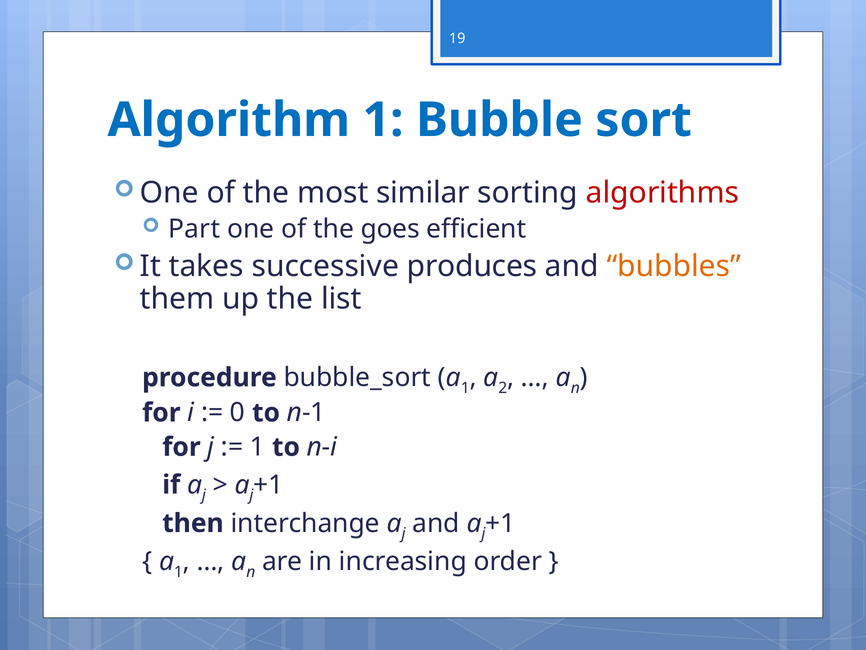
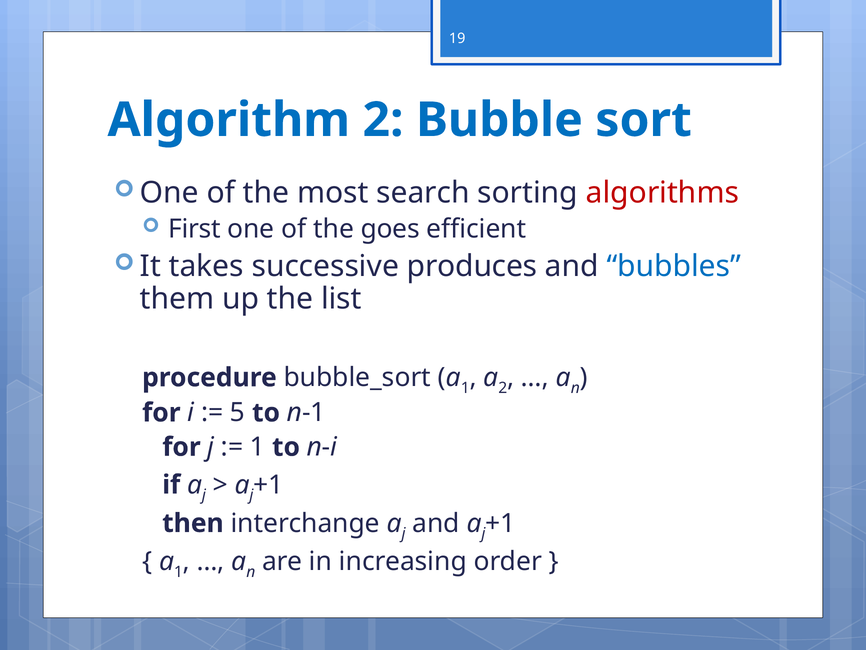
Algorithm 1: 1 -> 2 (383, 120)
similar: similar -> search (423, 192)
Part: Part -> First (194, 229)
bubbles colour: orange -> blue (674, 266)
0: 0 -> 5 (238, 412)
